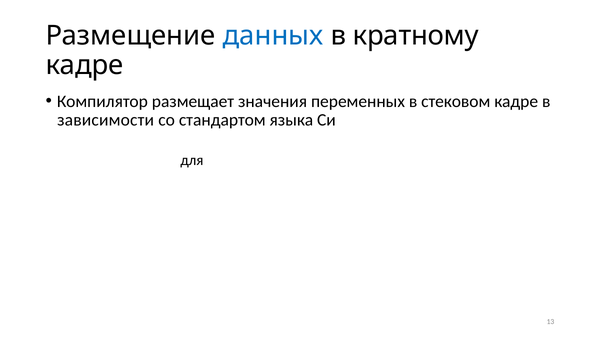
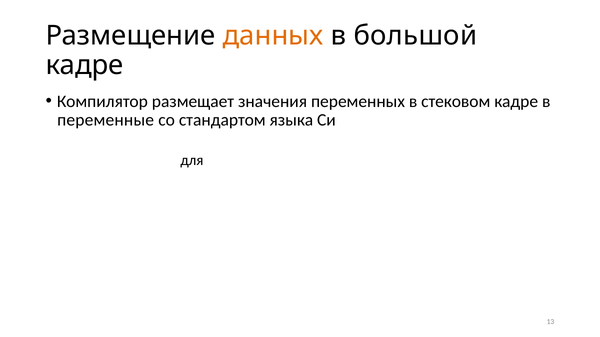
данных colour: blue -> orange (273, 36)
кратному: кратному -> большой (415, 36)
зависимости: зависимости -> переменные (106, 120)
